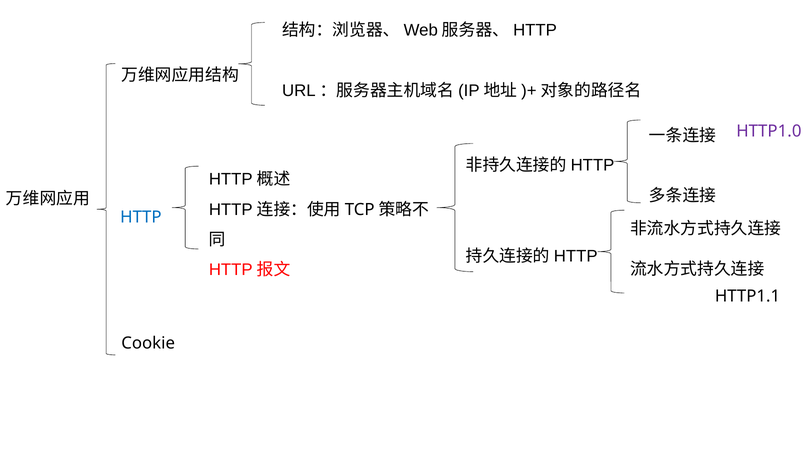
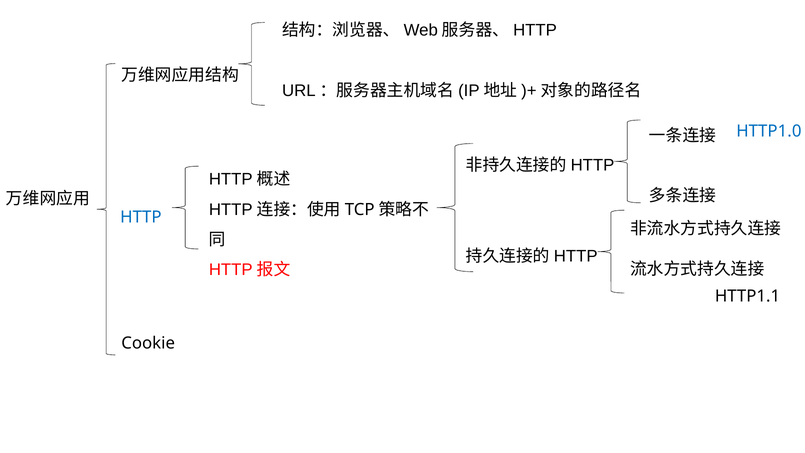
HTTP1.0 colour: purple -> blue (769, 131)
